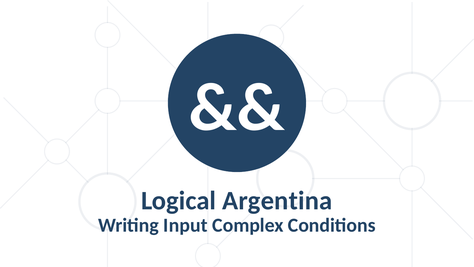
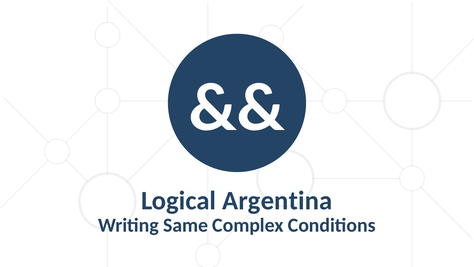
Input: Input -> Same (186, 225)
